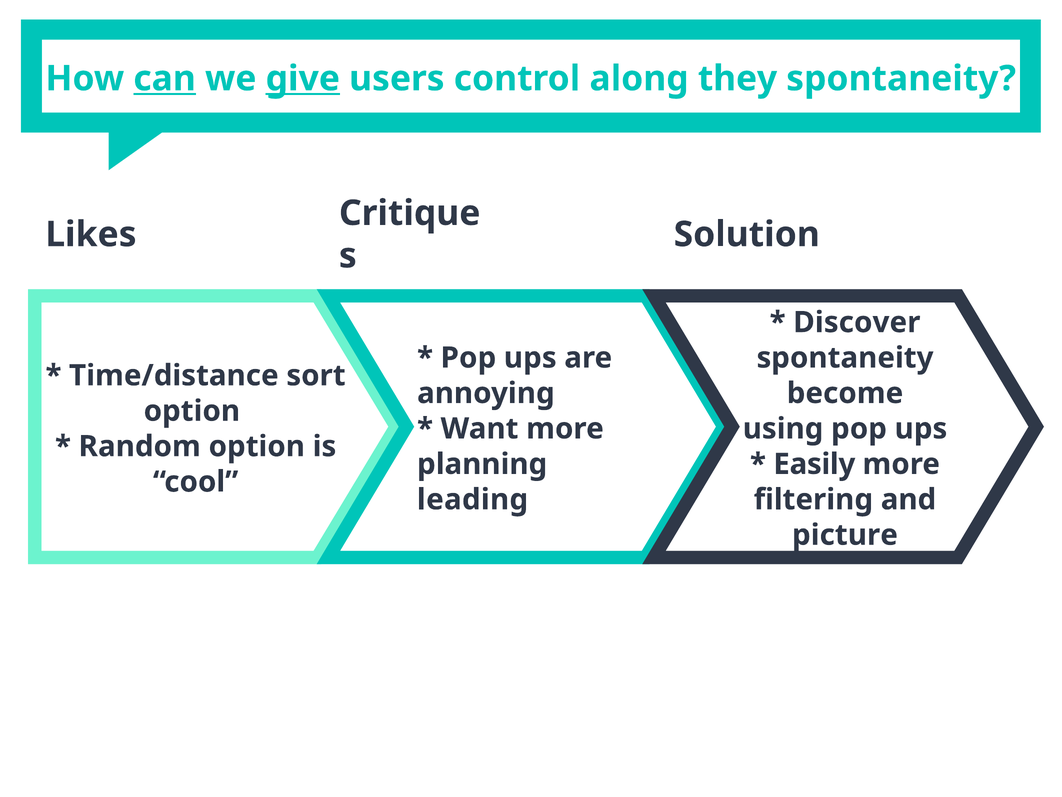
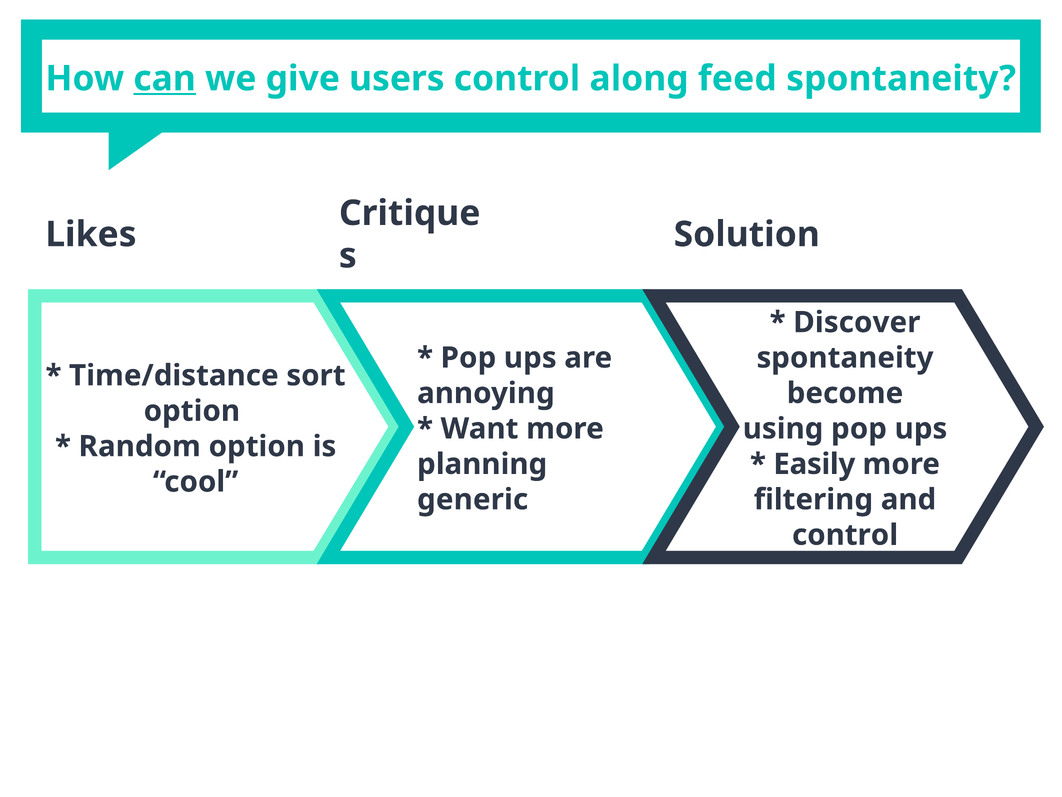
give underline: present -> none (303, 79)
they: they -> feed (737, 79)
leading: leading -> generic (473, 499)
picture: picture -> control (845, 535)
